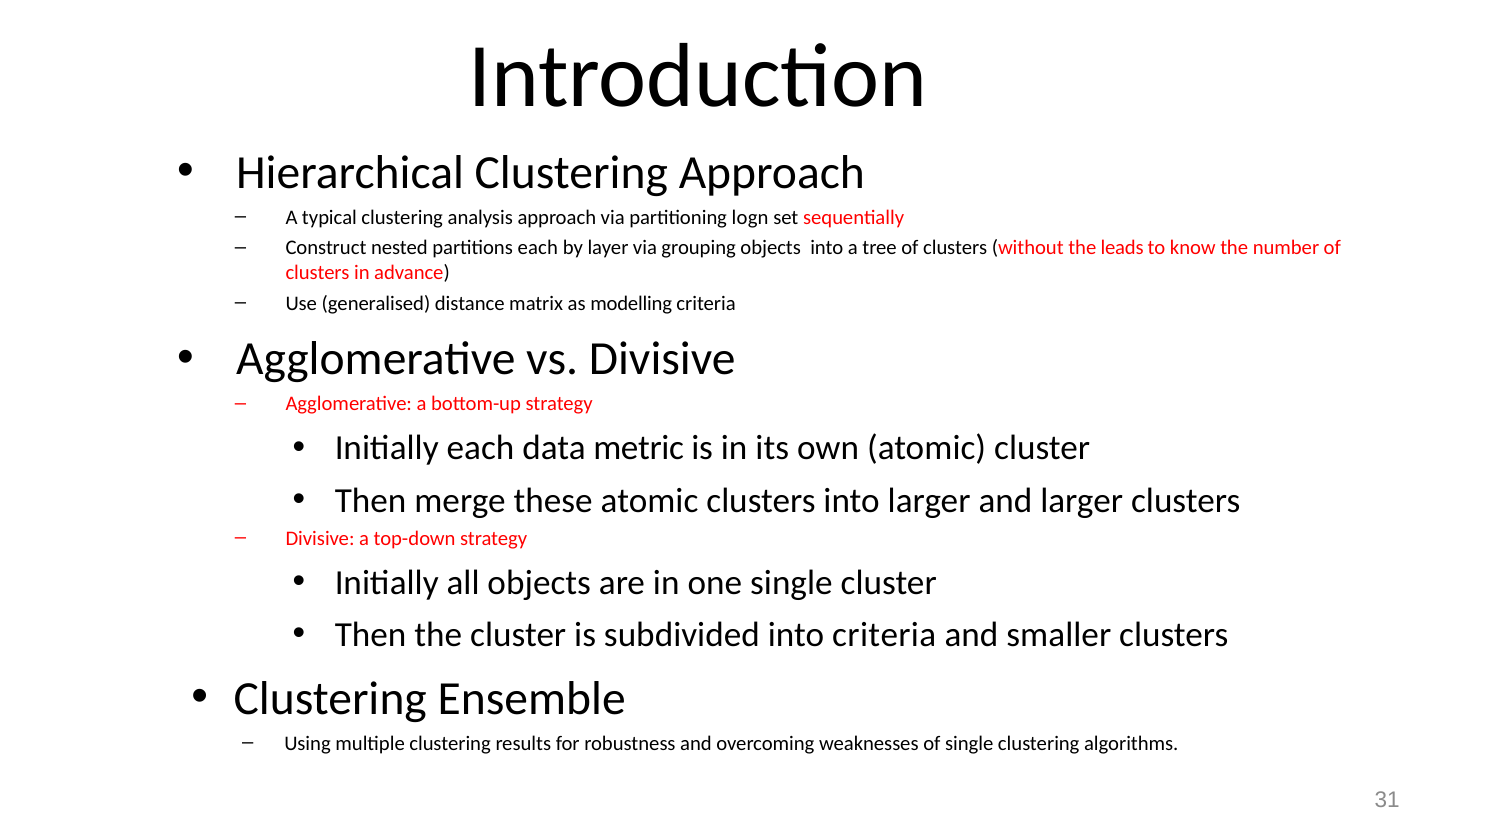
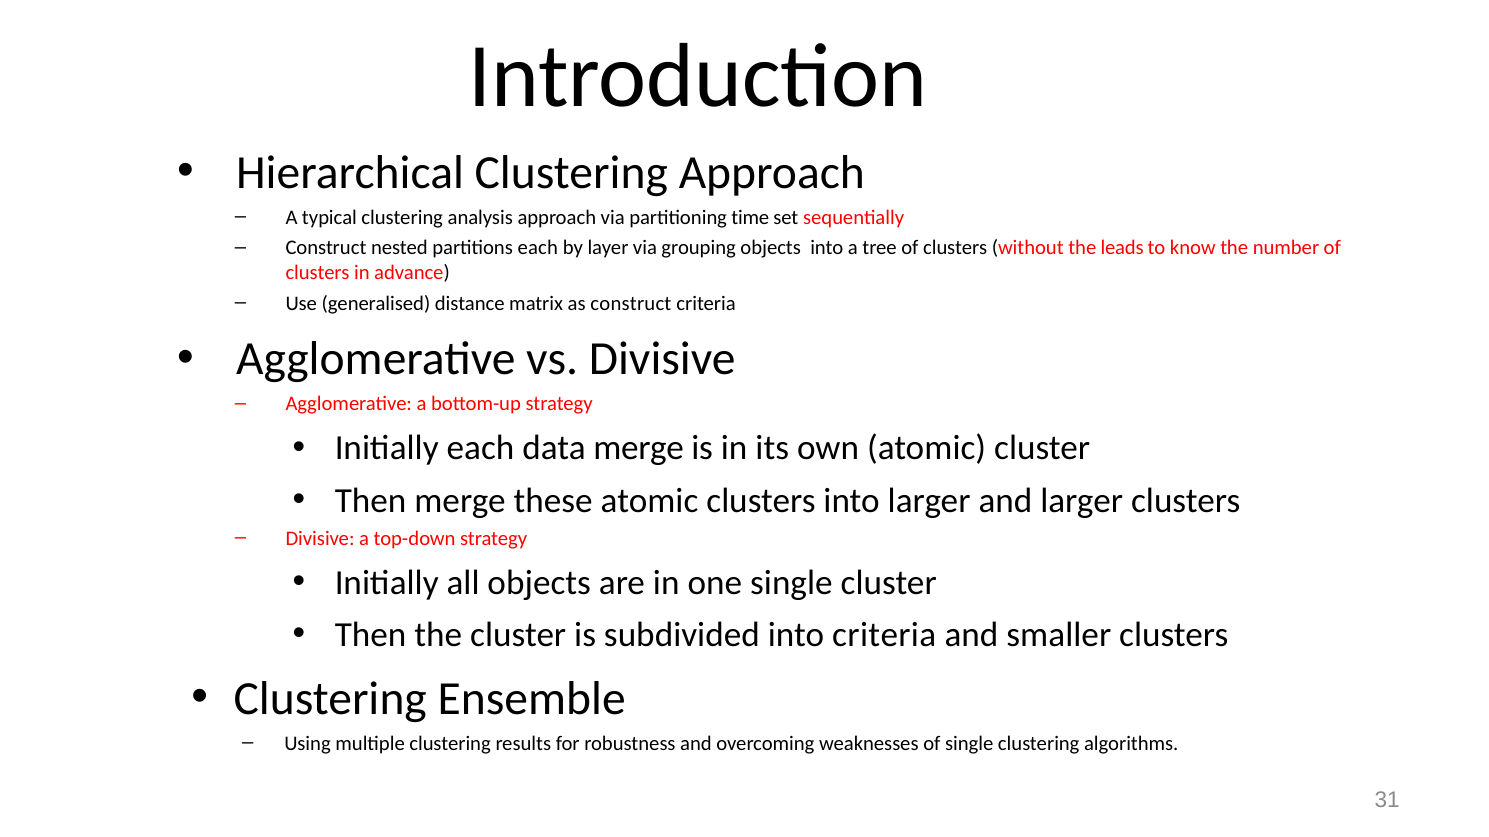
logn: logn -> time (750, 218)
as modelling: modelling -> construct (631, 303)
data metric: metric -> merge (639, 449)
